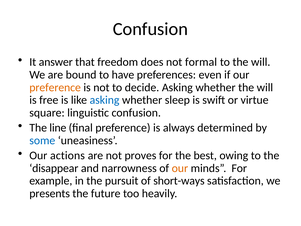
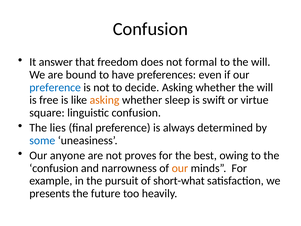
preference colour: orange -> blue (55, 87)
asking colour: blue -> orange (105, 100)
line: line -> lies (58, 128)
actions: actions -> anyone (68, 155)
disappear: disappear -> confusion (54, 168)
short-ways: short-ways -> short-what (179, 181)
